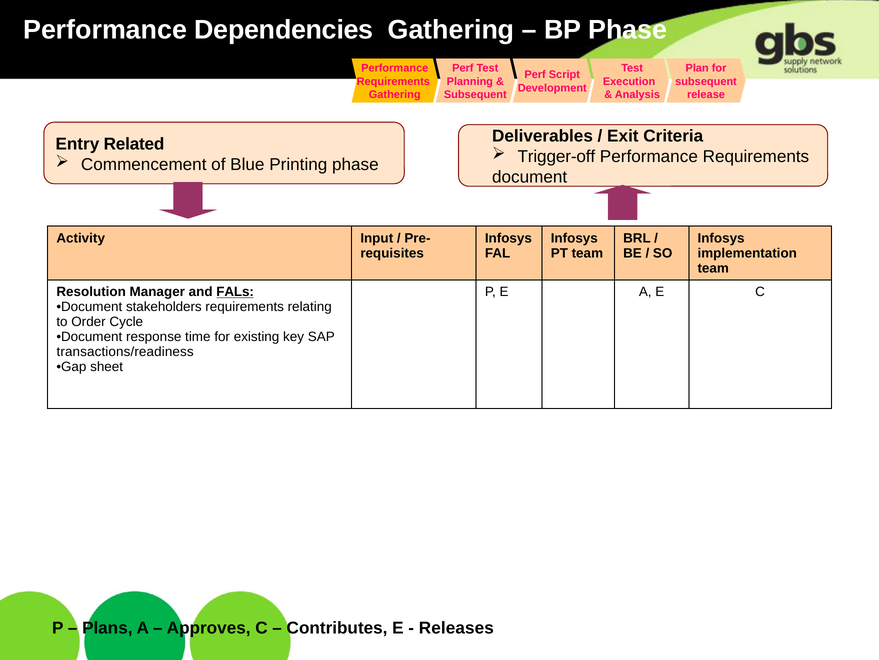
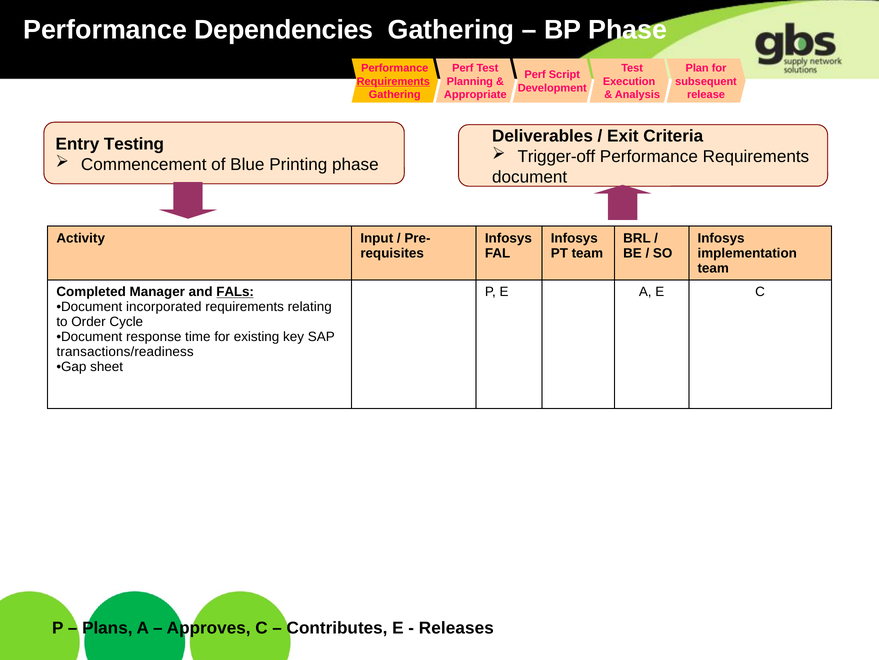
Requirements underline: none -> present (393, 81)
Subsequent: Subsequent -> Appropriate (475, 95)
Related: Related -> Testing (134, 144)
Resolution: Resolution -> Completed (91, 292)
stakeholders: stakeholders -> incorporated (164, 307)
